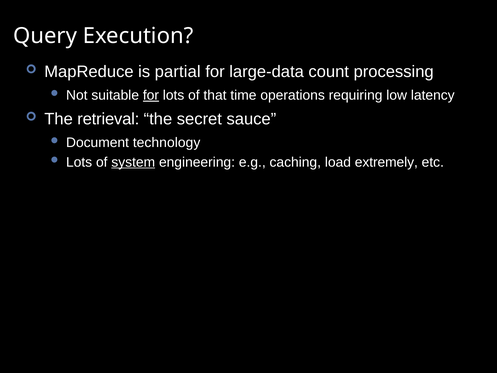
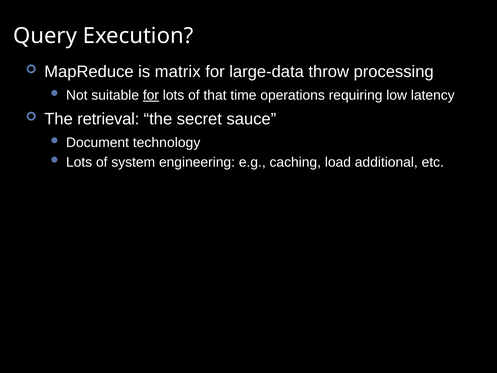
partial: partial -> matrix (178, 72)
count: count -> throw (329, 72)
system underline: present -> none (133, 162)
extremely: extremely -> additional (386, 162)
